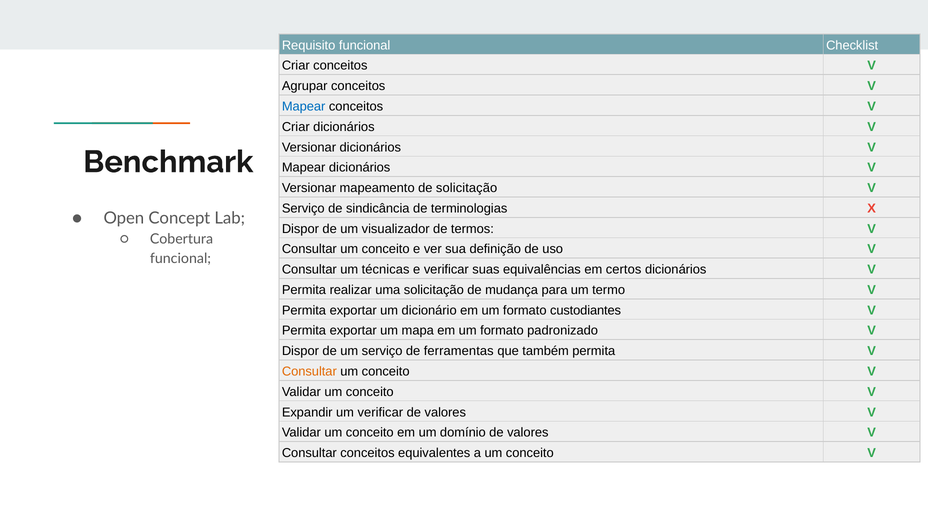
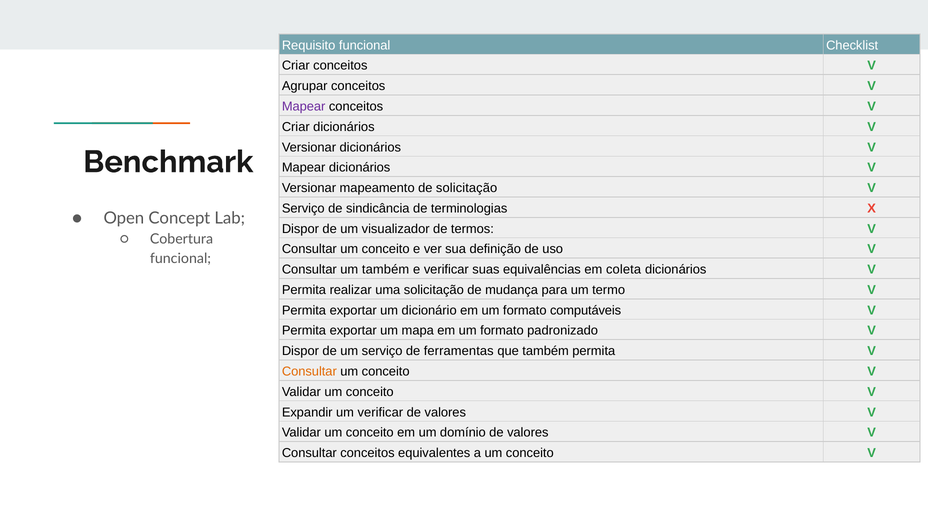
Mapear colour: blue -> purple (304, 106)
um técnicas: técnicas -> também (386, 270)
certos: certos -> coleta (624, 270)
custodiantes: custodiantes -> computáveis (586, 310)
